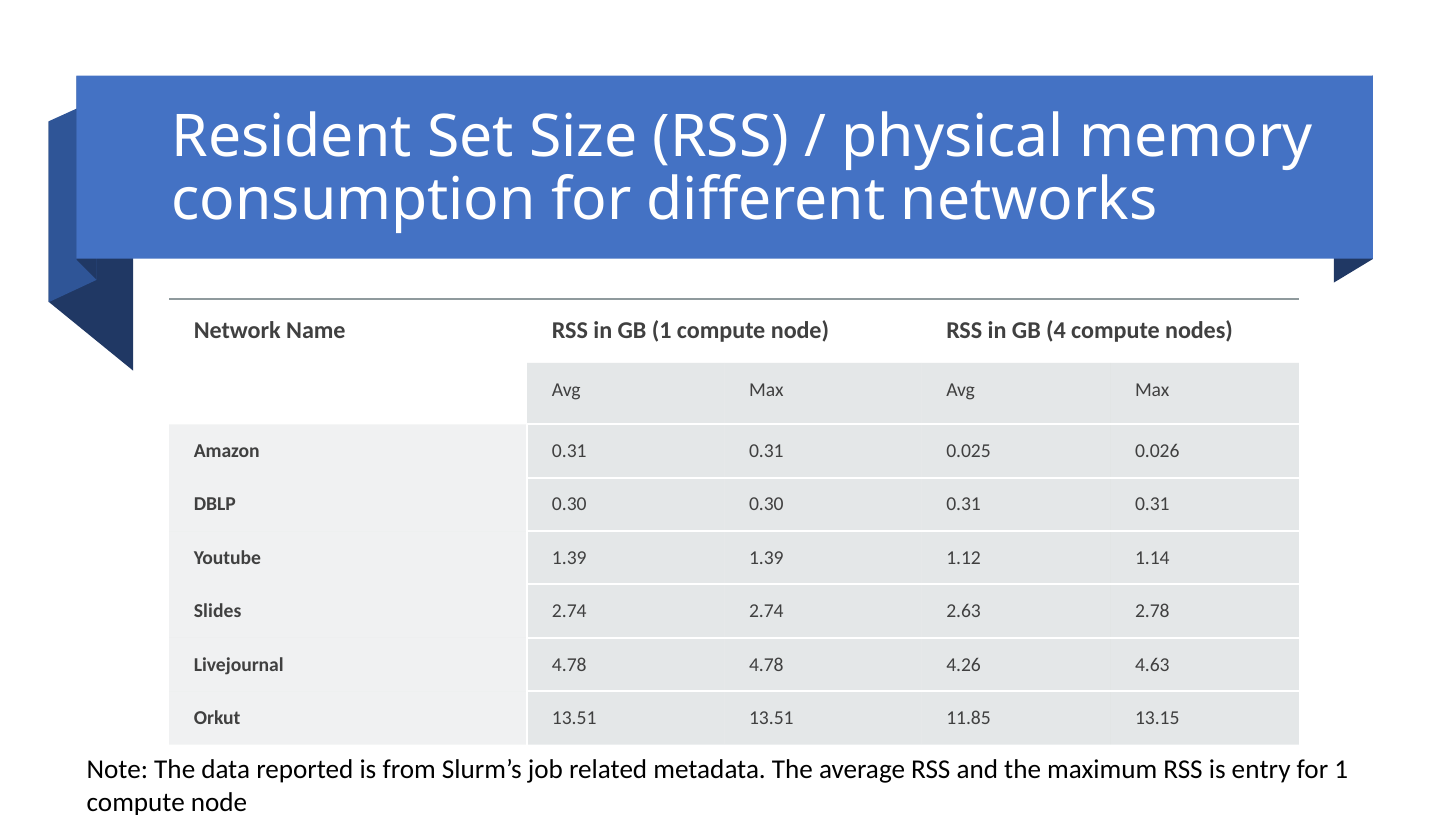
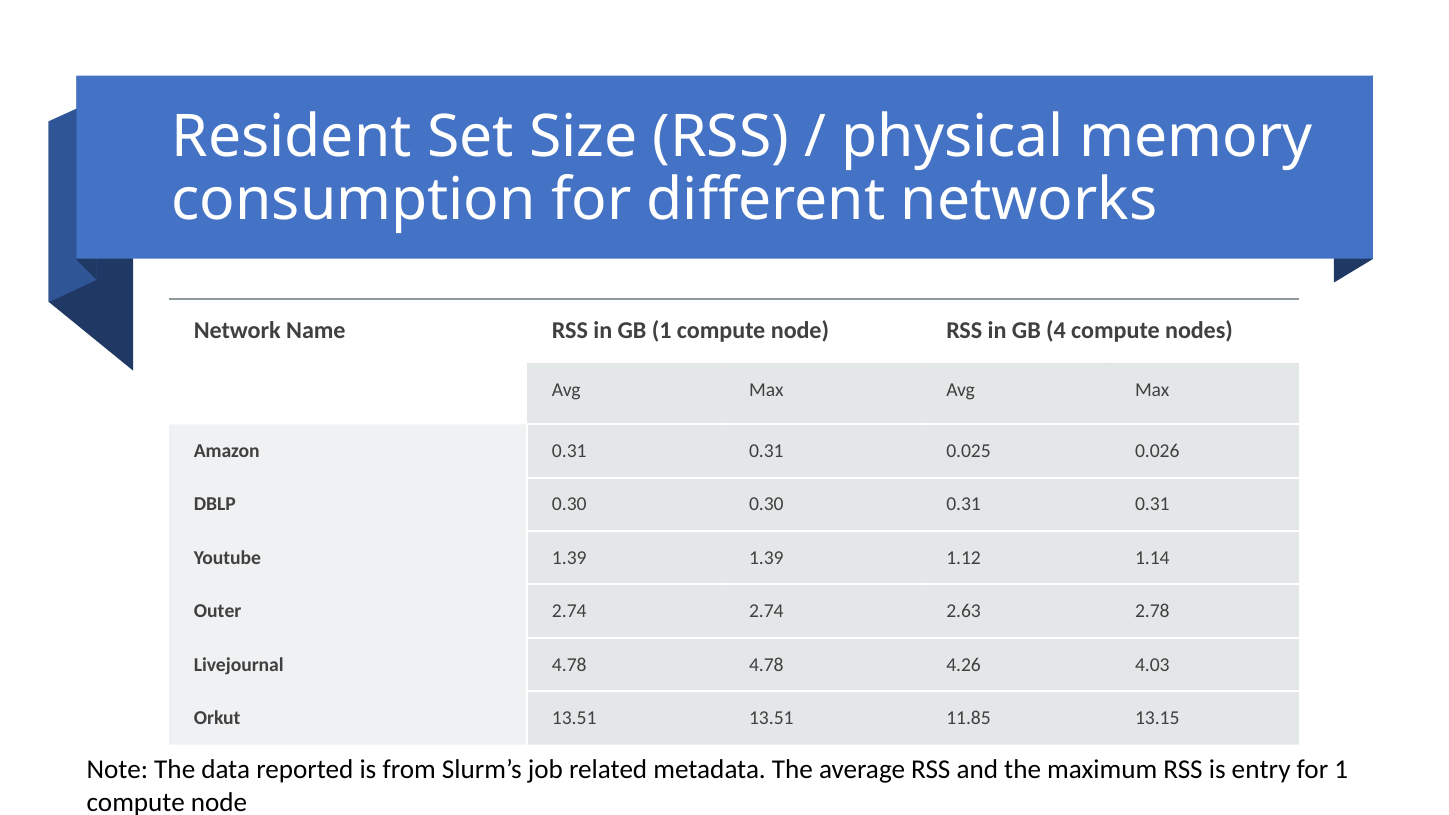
Slides: Slides -> Outer (218, 611)
4.63: 4.63 -> 4.03 (1152, 665)
